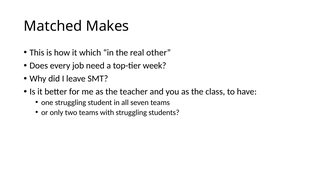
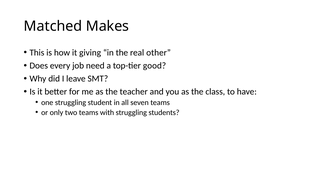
which: which -> giving (90, 53)
week: week -> good (155, 66)
